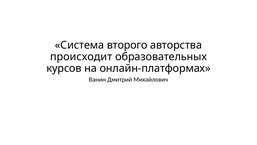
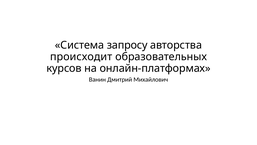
второго: второго -> запросу (127, 45)
